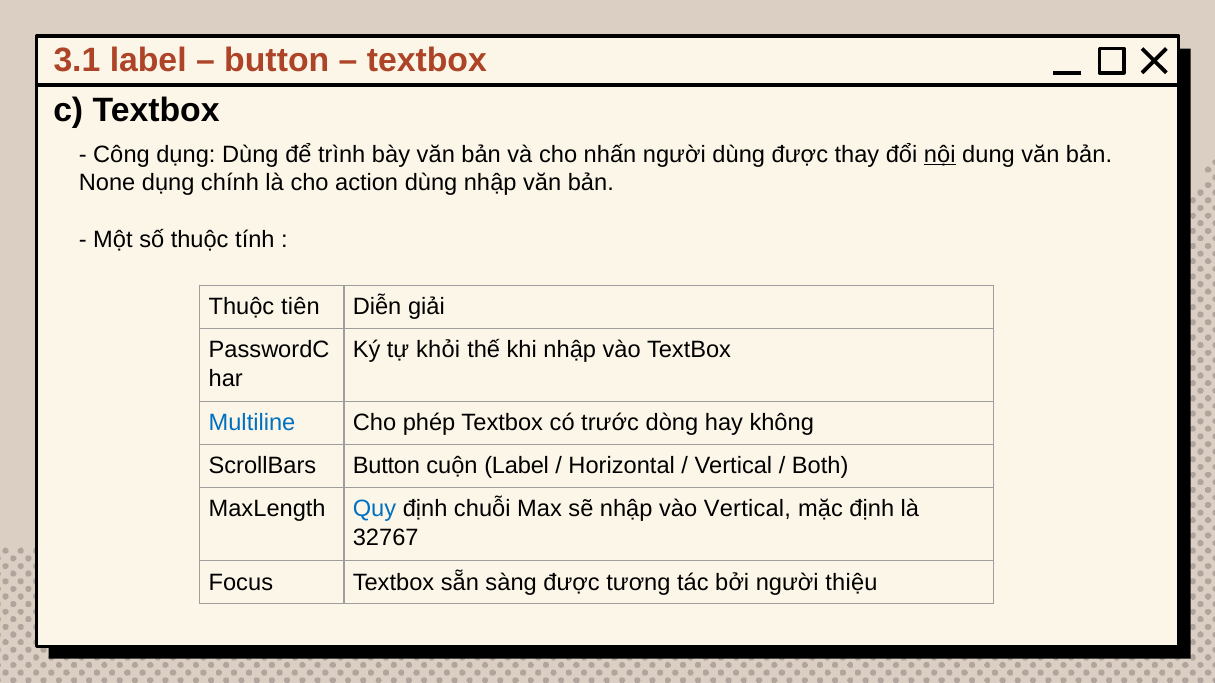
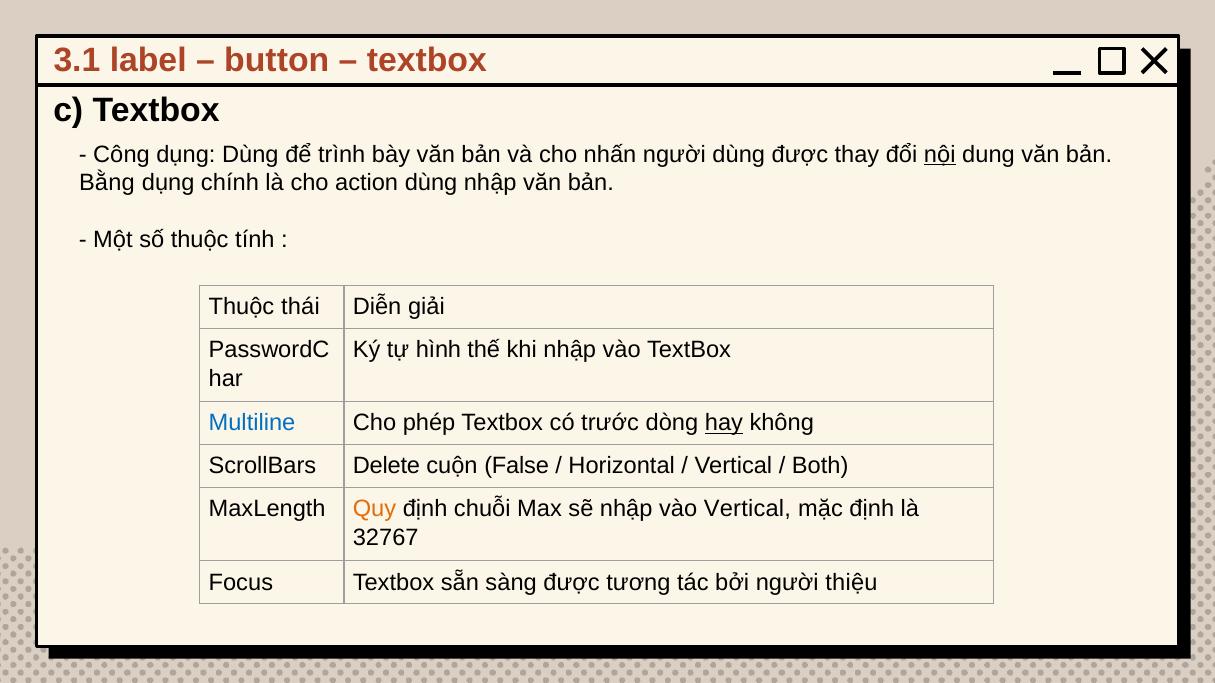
None: None -> Bằng (107, 183)
tiên: tiên -> thái (300, 307)
khỏi: khỏi -> hình (438, 350)
hay underline: none -> present (724, 423)
ScrollBars Button: Button -> Delete (386, 466)
cuộn Label: Label -> False (517, 466)
Quy colour: blue -> orange (375, 509)
